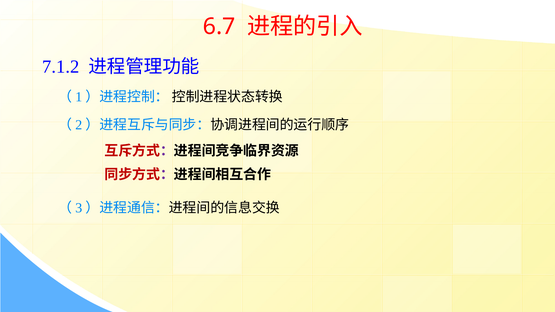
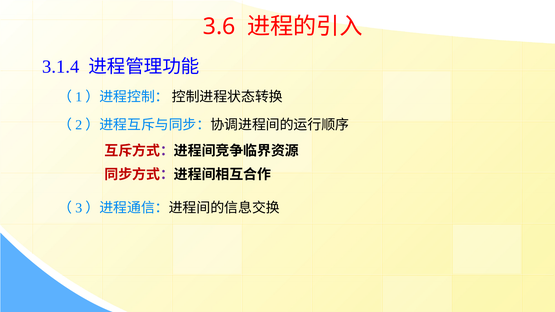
6.7: 6.7 -> 3.6 (219, 27)
7.1.2: 7.1.2 -> 3.1.4 (61, 67)
